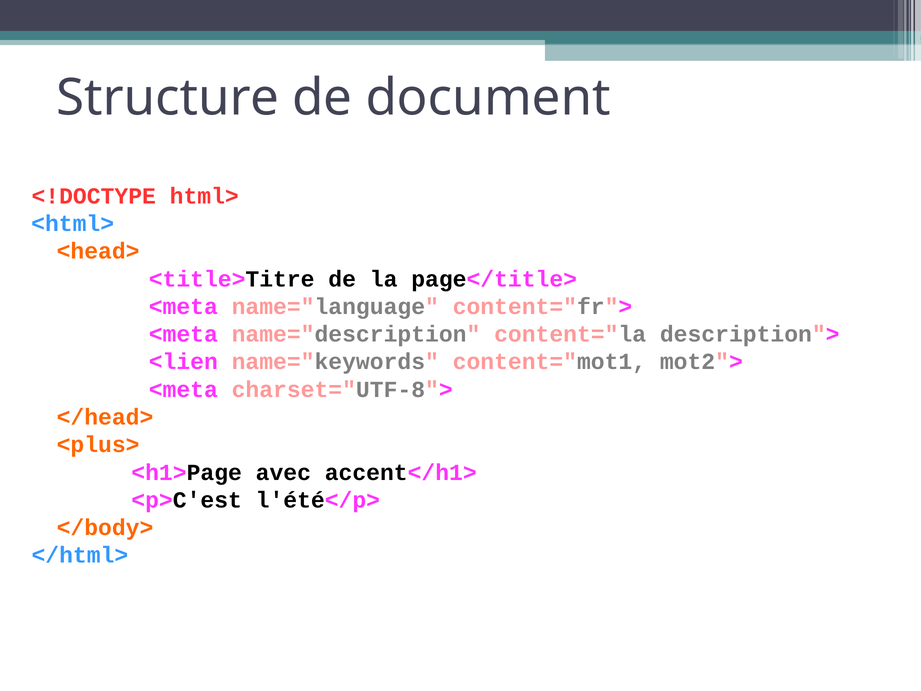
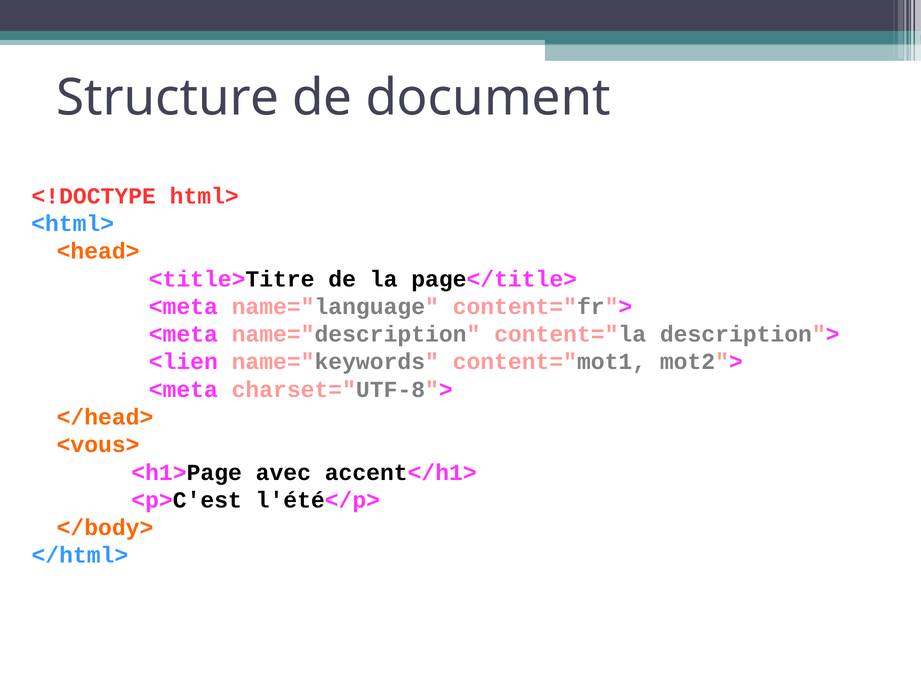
<plus>: <plus> -> <vous> (98, 445)
